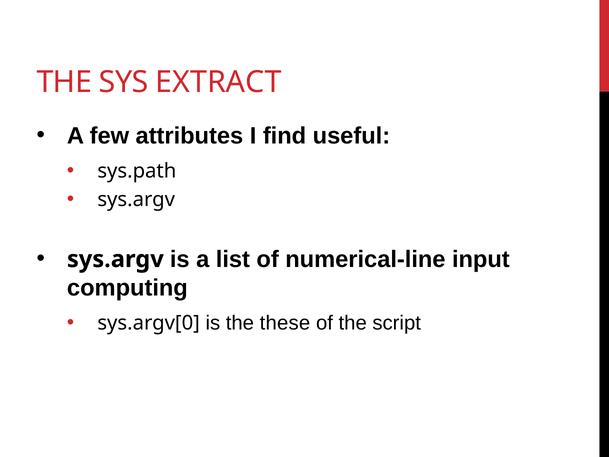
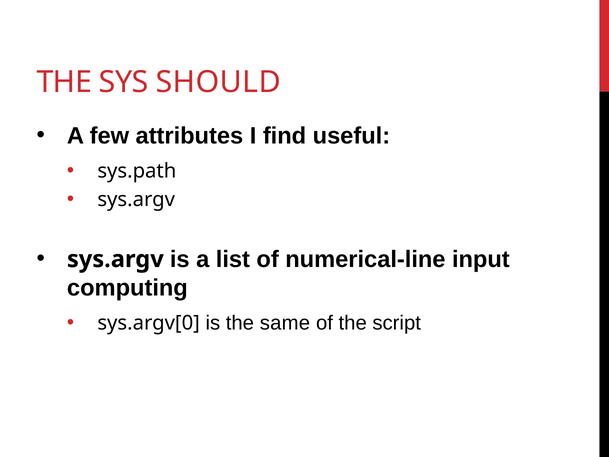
EXTRACT: EXTRACT -> SHOULD (218, 82)
these: these -> same (285, 323)
